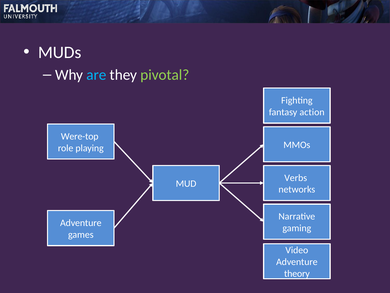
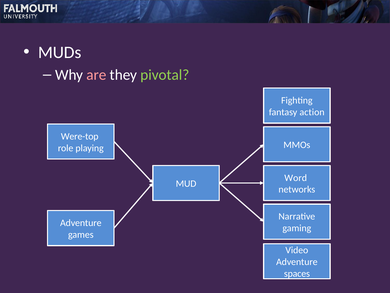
are colour: light blue -> pink (96, 75)
Verbs: Verbs -> Word (296, 178)
theory: theory -> spaces (297, 273)
